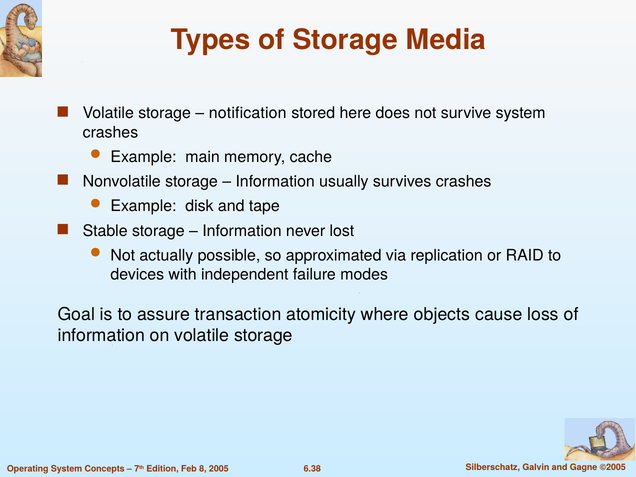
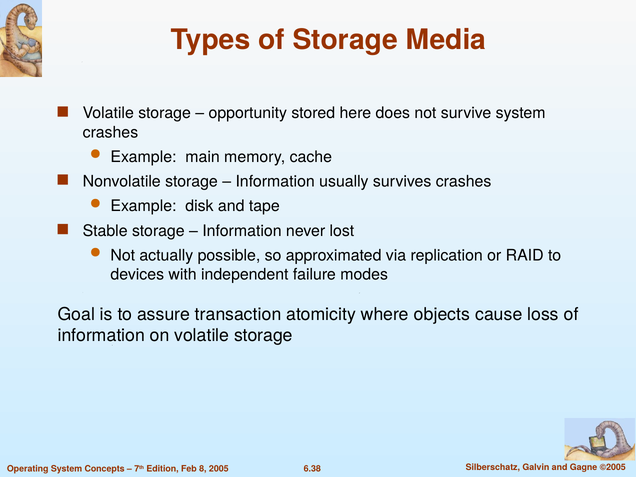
notification: notification -> opportunity (248, 113)
